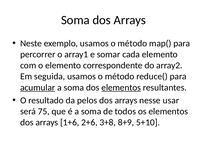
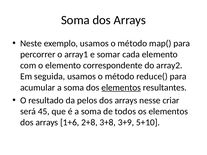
acumular underline: present -> none (38, 88)
usar: usar -> criar (171, 101)
75: 75 -> 45 (44, 112)
2+6: 2+6 -> 2+8 (89, 123)
8+9: 8+9 -> 3+9 (126, 123)
